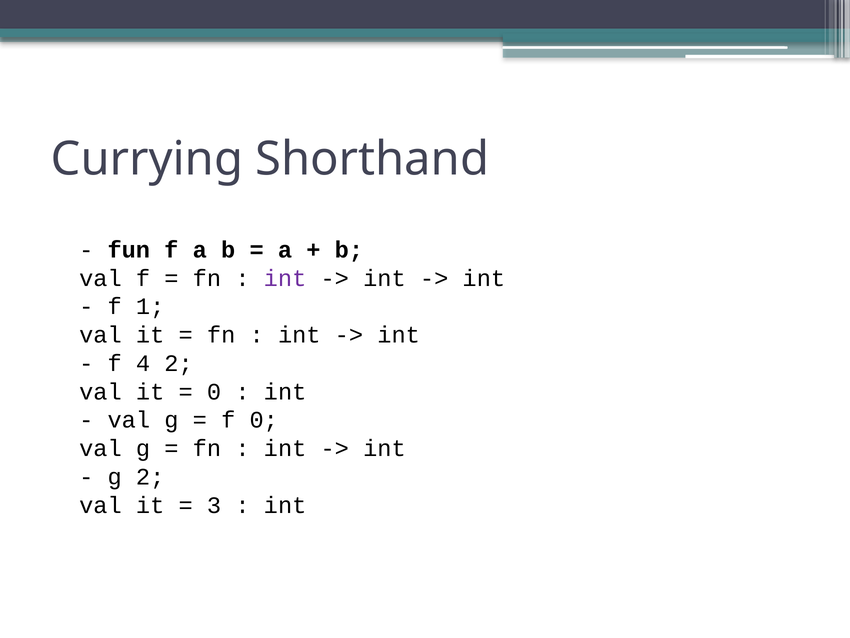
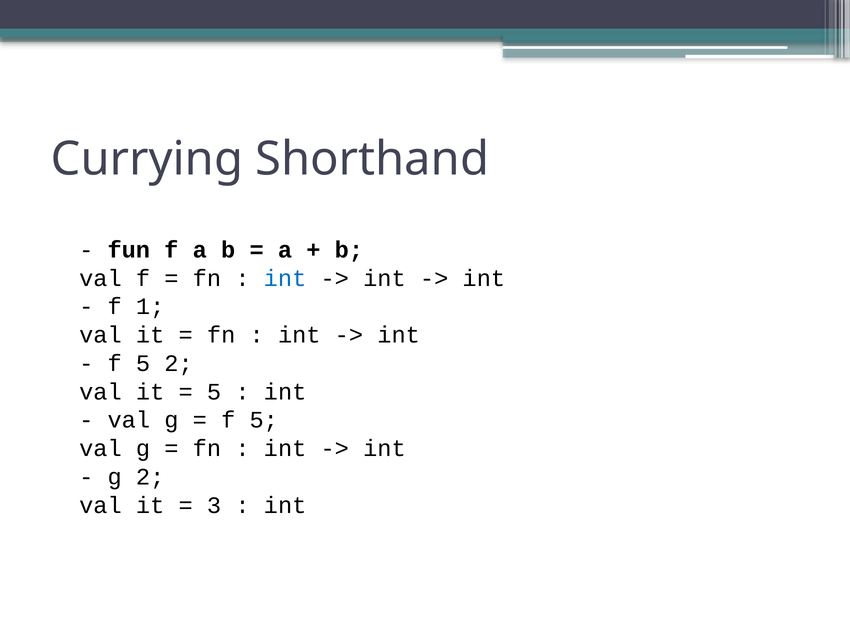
int colour: purple -> blue (285, 278)
4: 4 -> 5 (143, 363)
0: 0 -> 5 (214, 391)
0: 0 -> 5 (264, 420)
